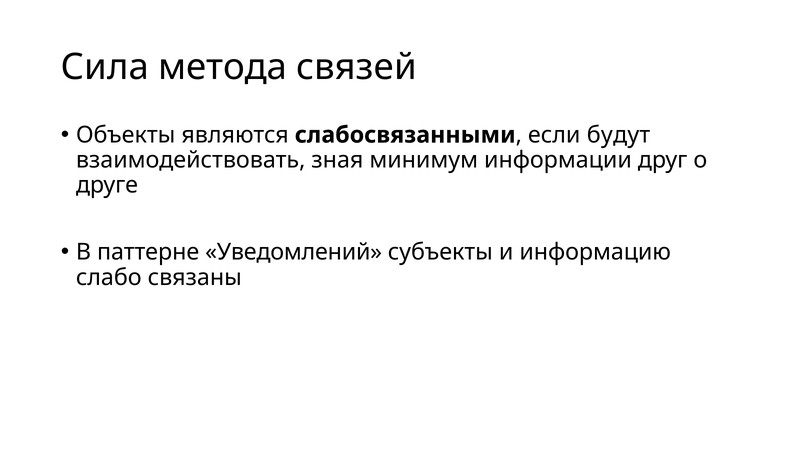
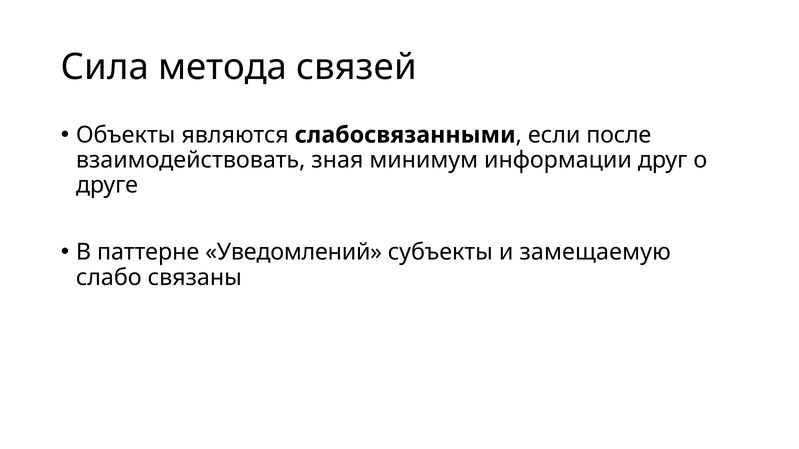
будут: будут -> после (619, 135)
информацию: информацию -> замещаемую (595, 252)
